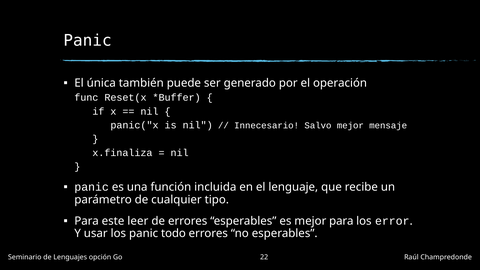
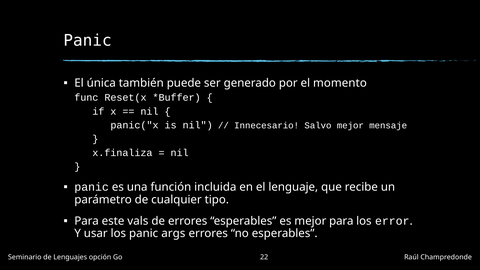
operación: operación -> momento (340, 83)
leer: leer -> vals (138, 221)
todo: todo -> args (173, 233)
